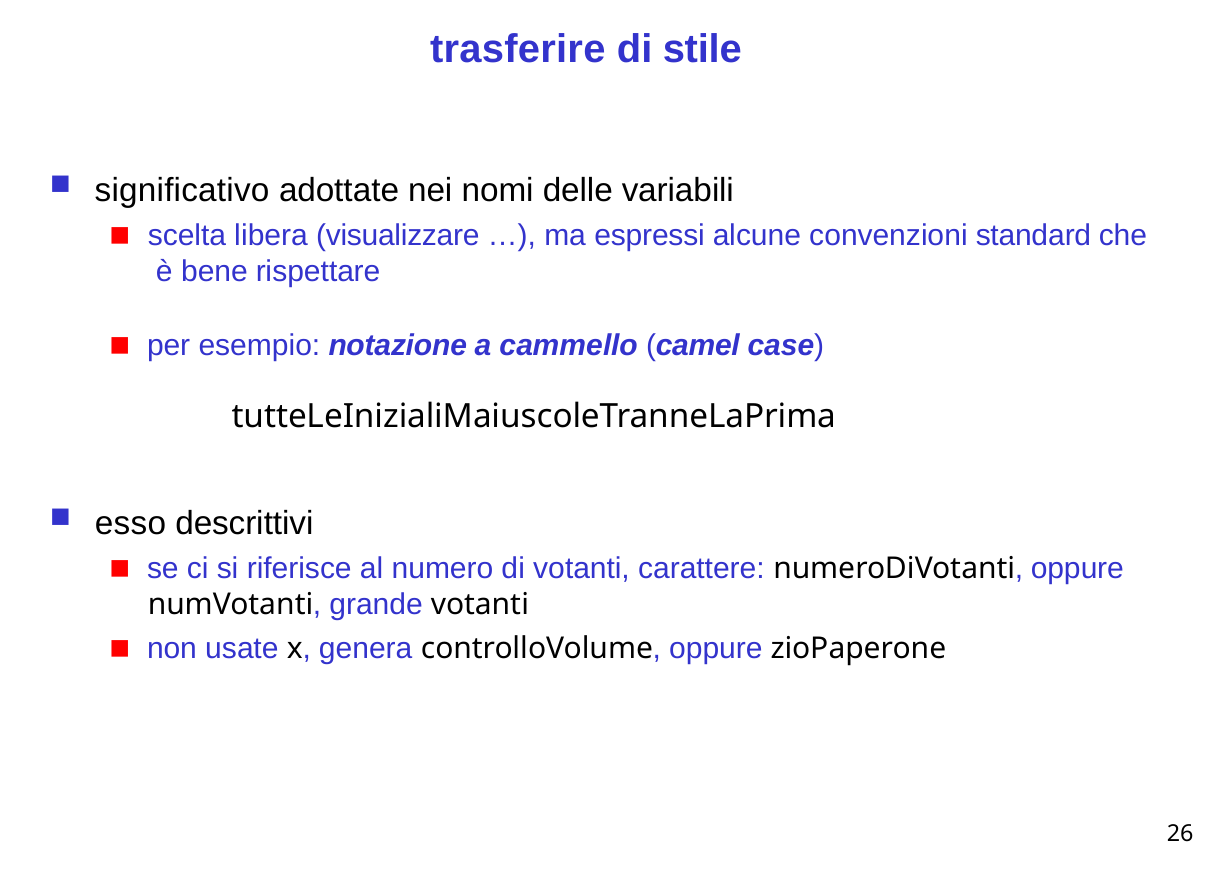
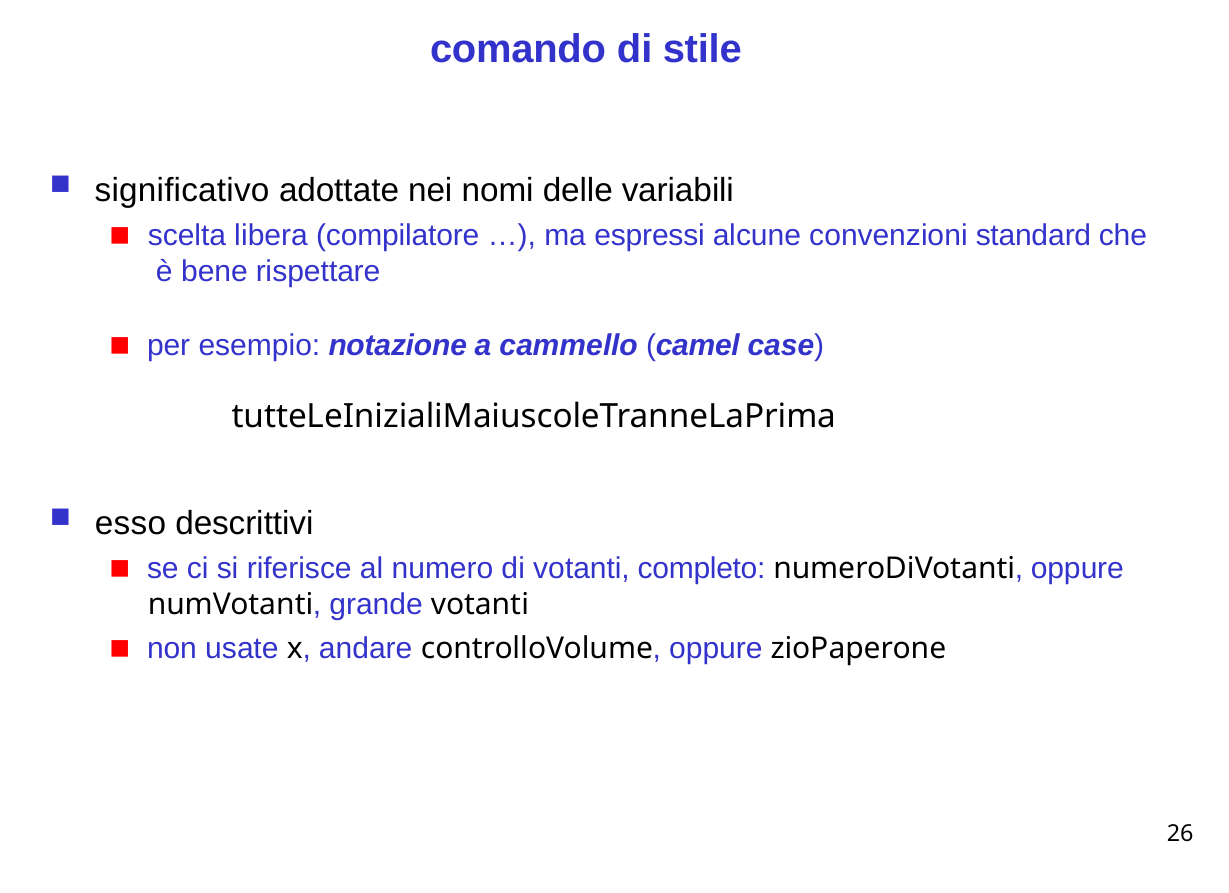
trasferire: trasferire -> comando (518, 49)
visualizzare: visualizzare -> compilatore (398, 235)
carattere: carattere -> completo (702, 568)
genera: genera -> andare (366, 648)
